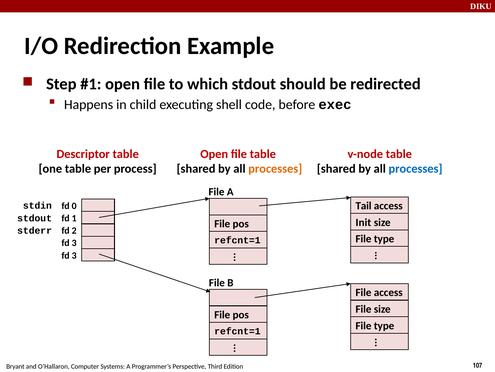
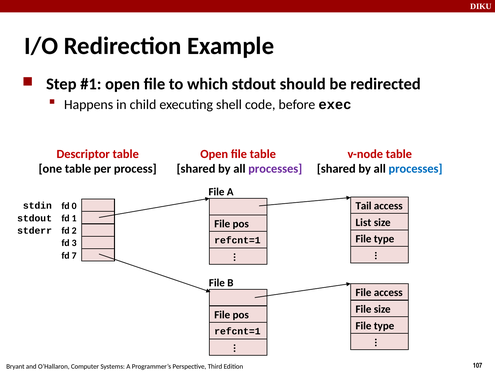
processes colour: orange -> purple (275, 168)
Init: Init -> List (363, 222)
3: 3 -> 7 (74, 255)
